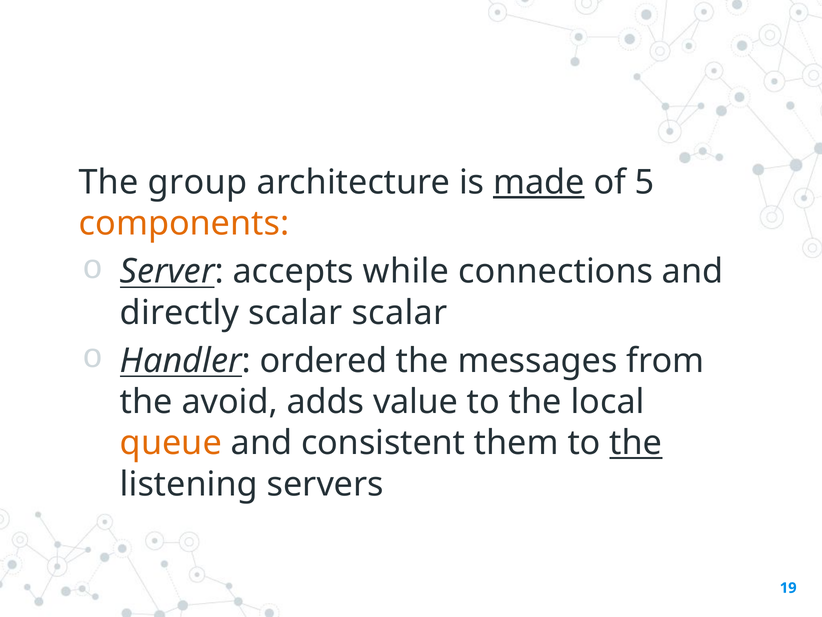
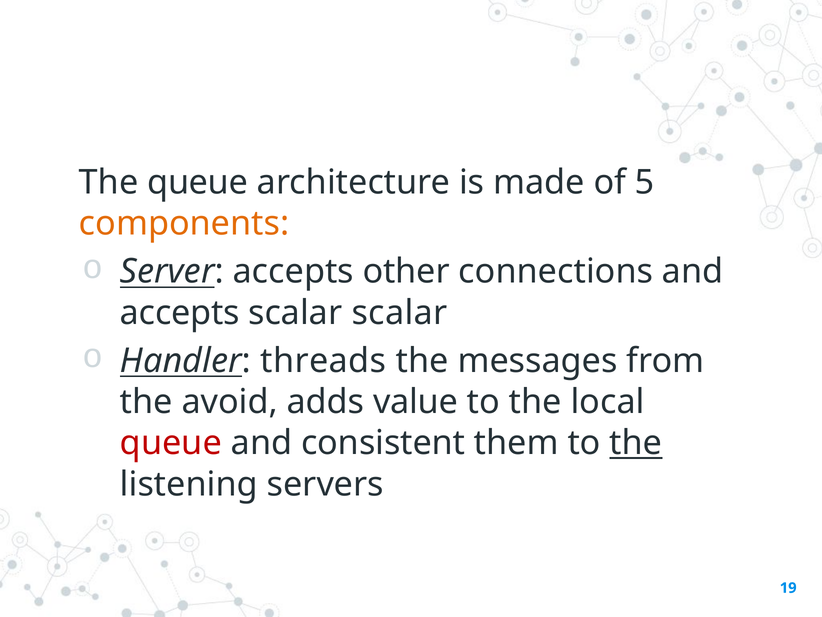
The group: group -> queue (198, 182)
made underline: present -> none (539, 182)
while: while -> other (406, 271)
directly: directly -> accepts (180, 313)
ordered: ordered -> threads (323, 361)
queue colour: orange -> red (171, 443)
